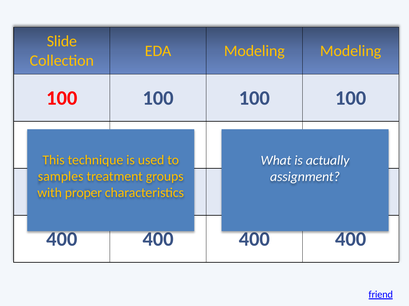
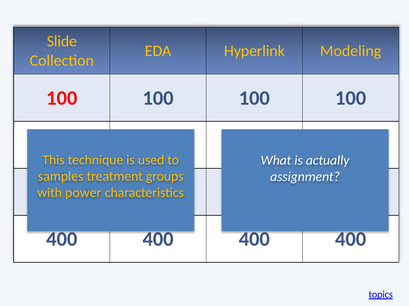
EDA Modeling: Modeling -> Hyperlink (254, 51)
proper: proper -> power (83, 193)
friend: friend -> topics (381, 295)
